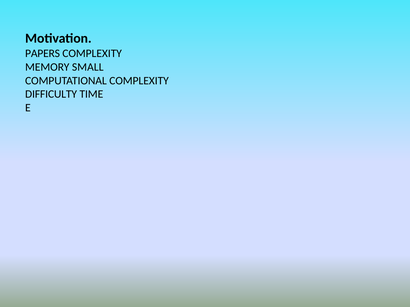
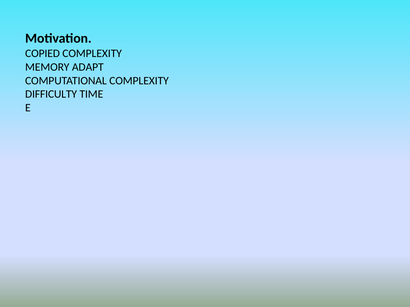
PAPERS: PAPERS -> COPIED (43, 53)
SMALL: SMALL -> ADAPT (88, 67)
